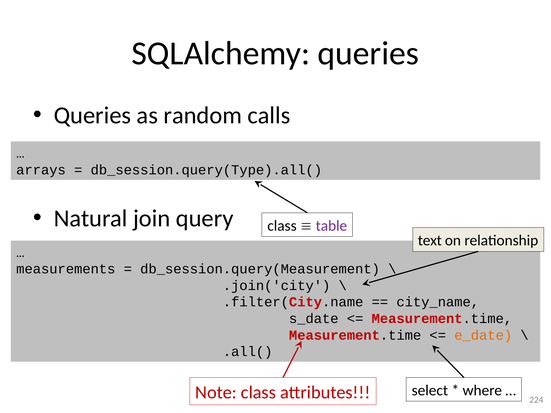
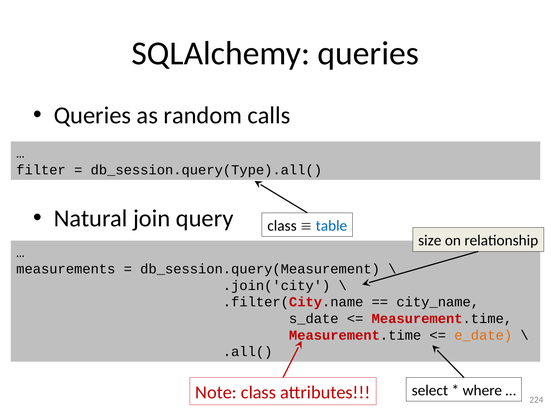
arrays: arrays -> filter (41, 170)
table colour: purple -> blue (331, 226)
text: text -> size (430, 241)
